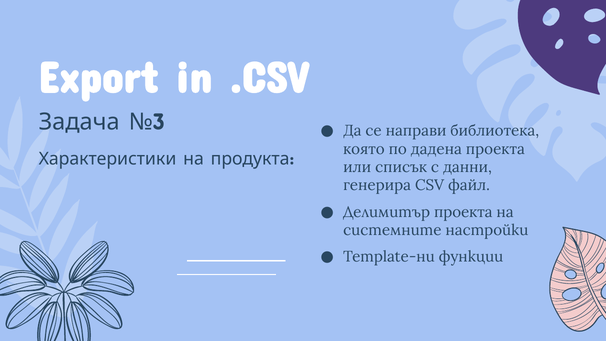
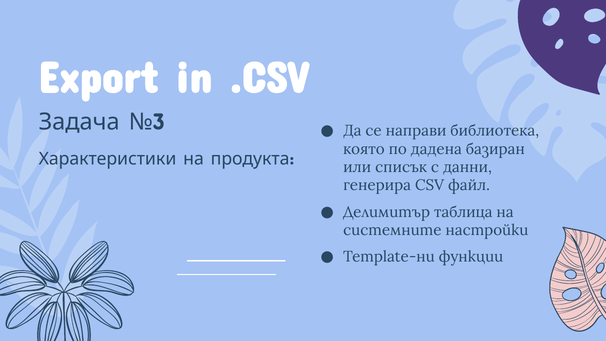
дадена проекта: проекта -> базиран (495, 149)
Делимитър проекта: проекта -> таблица (463, 212)
